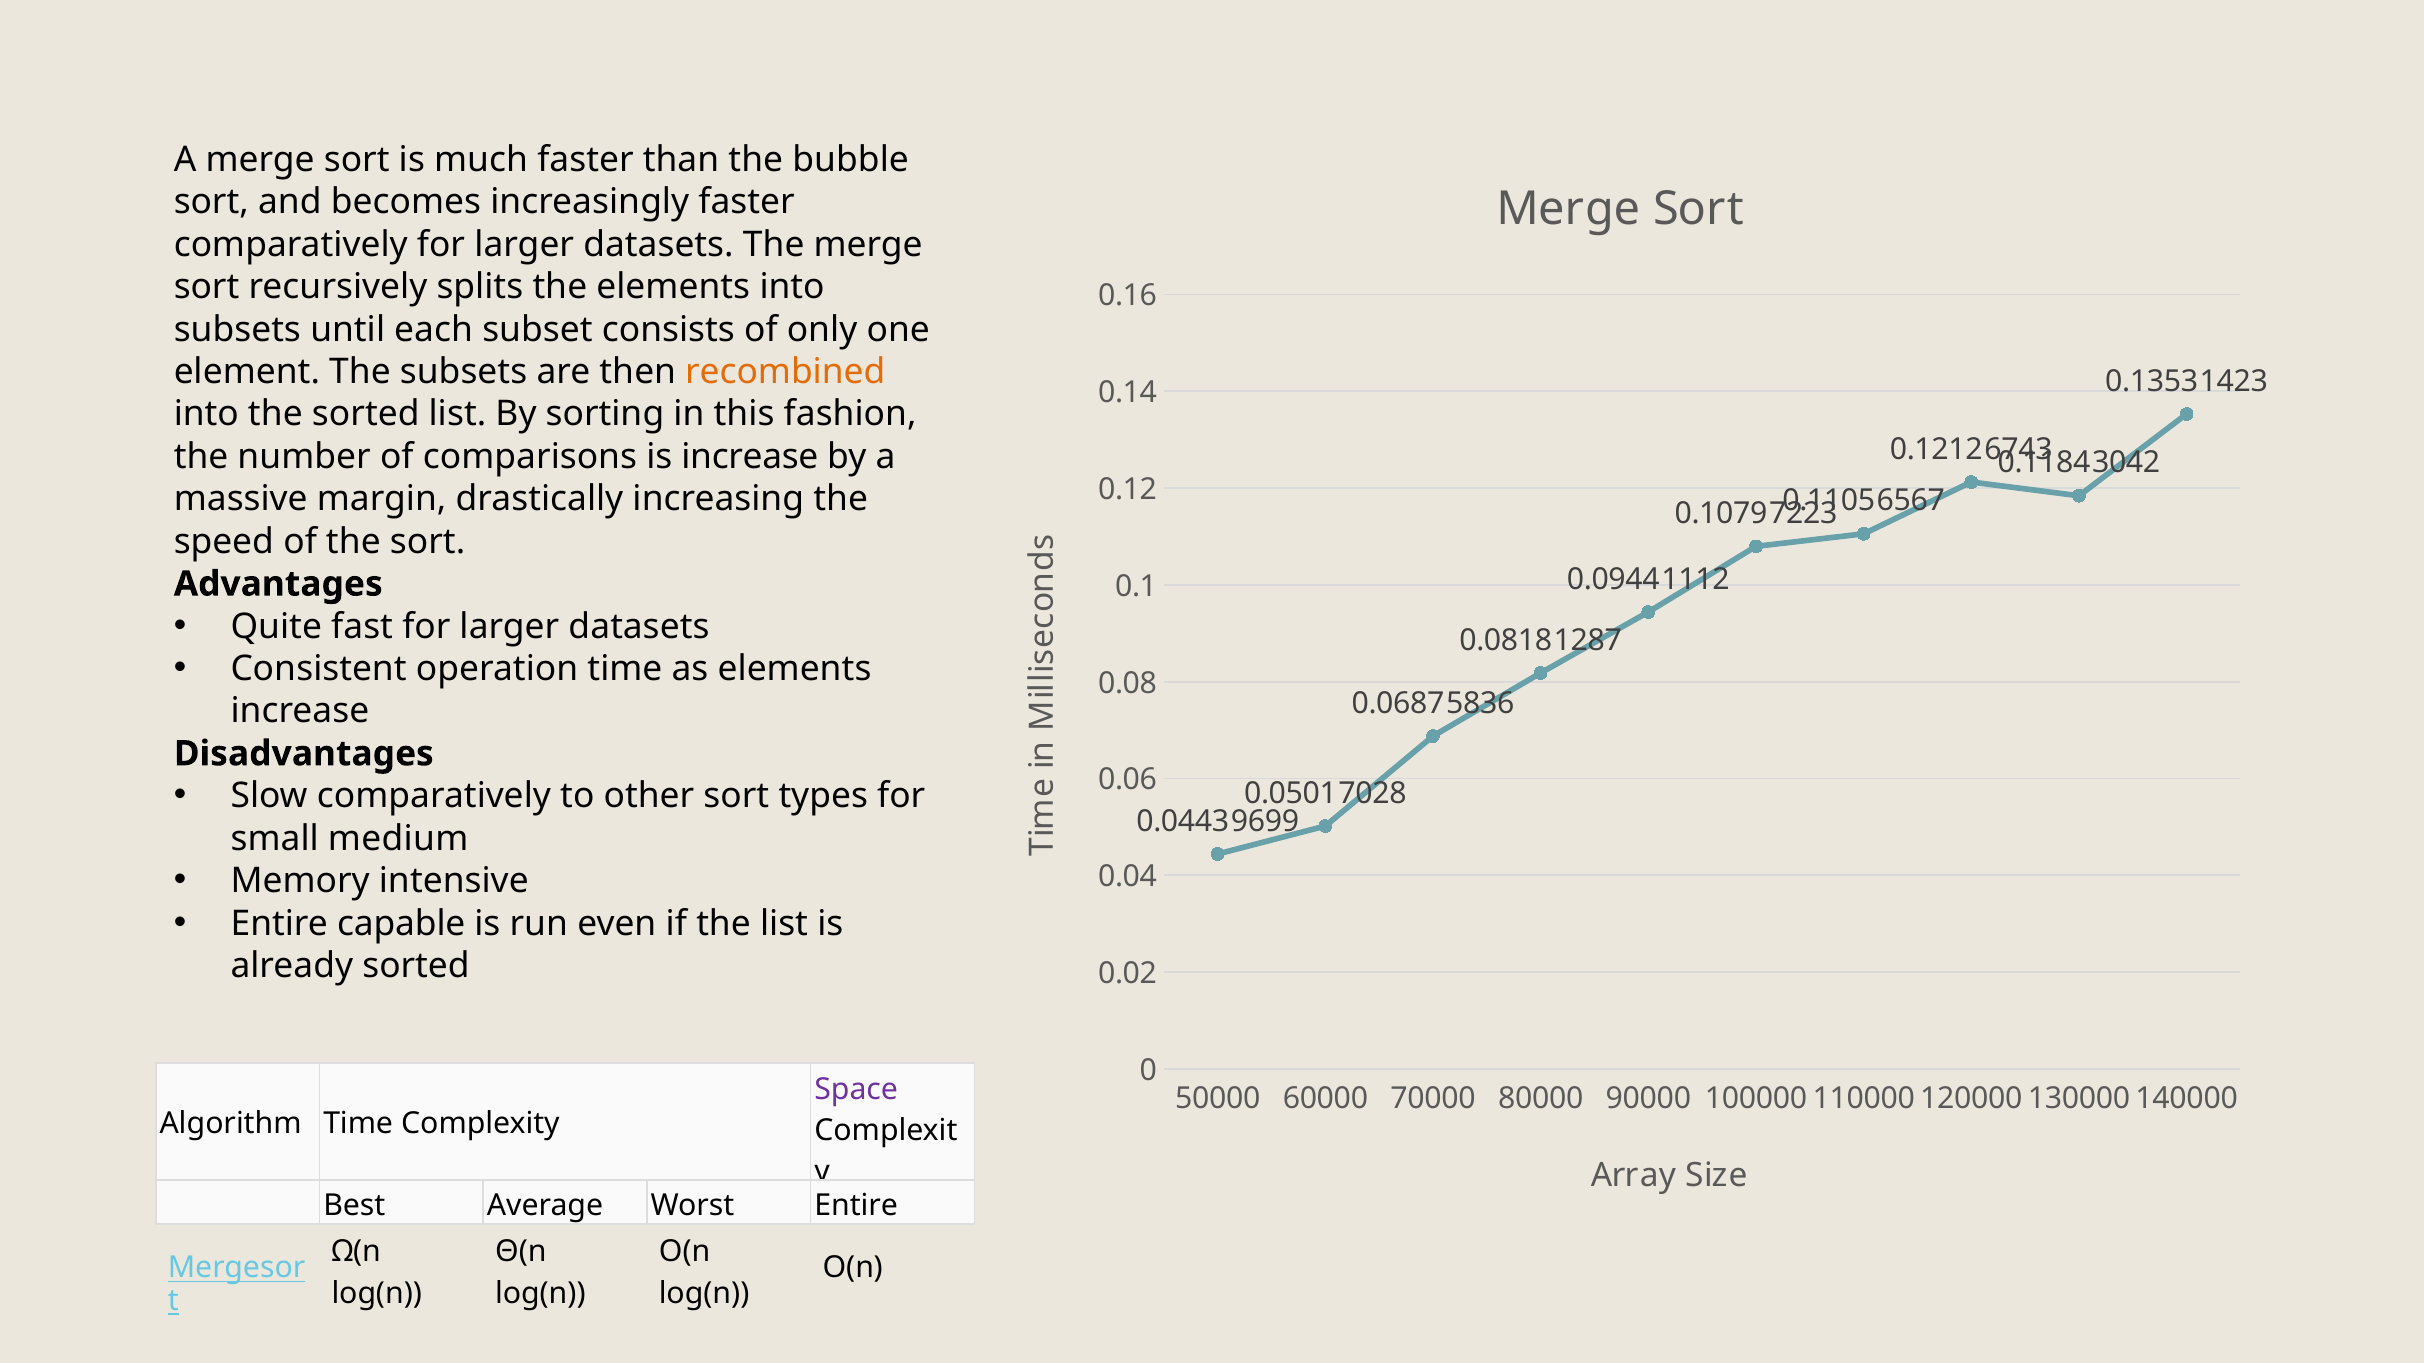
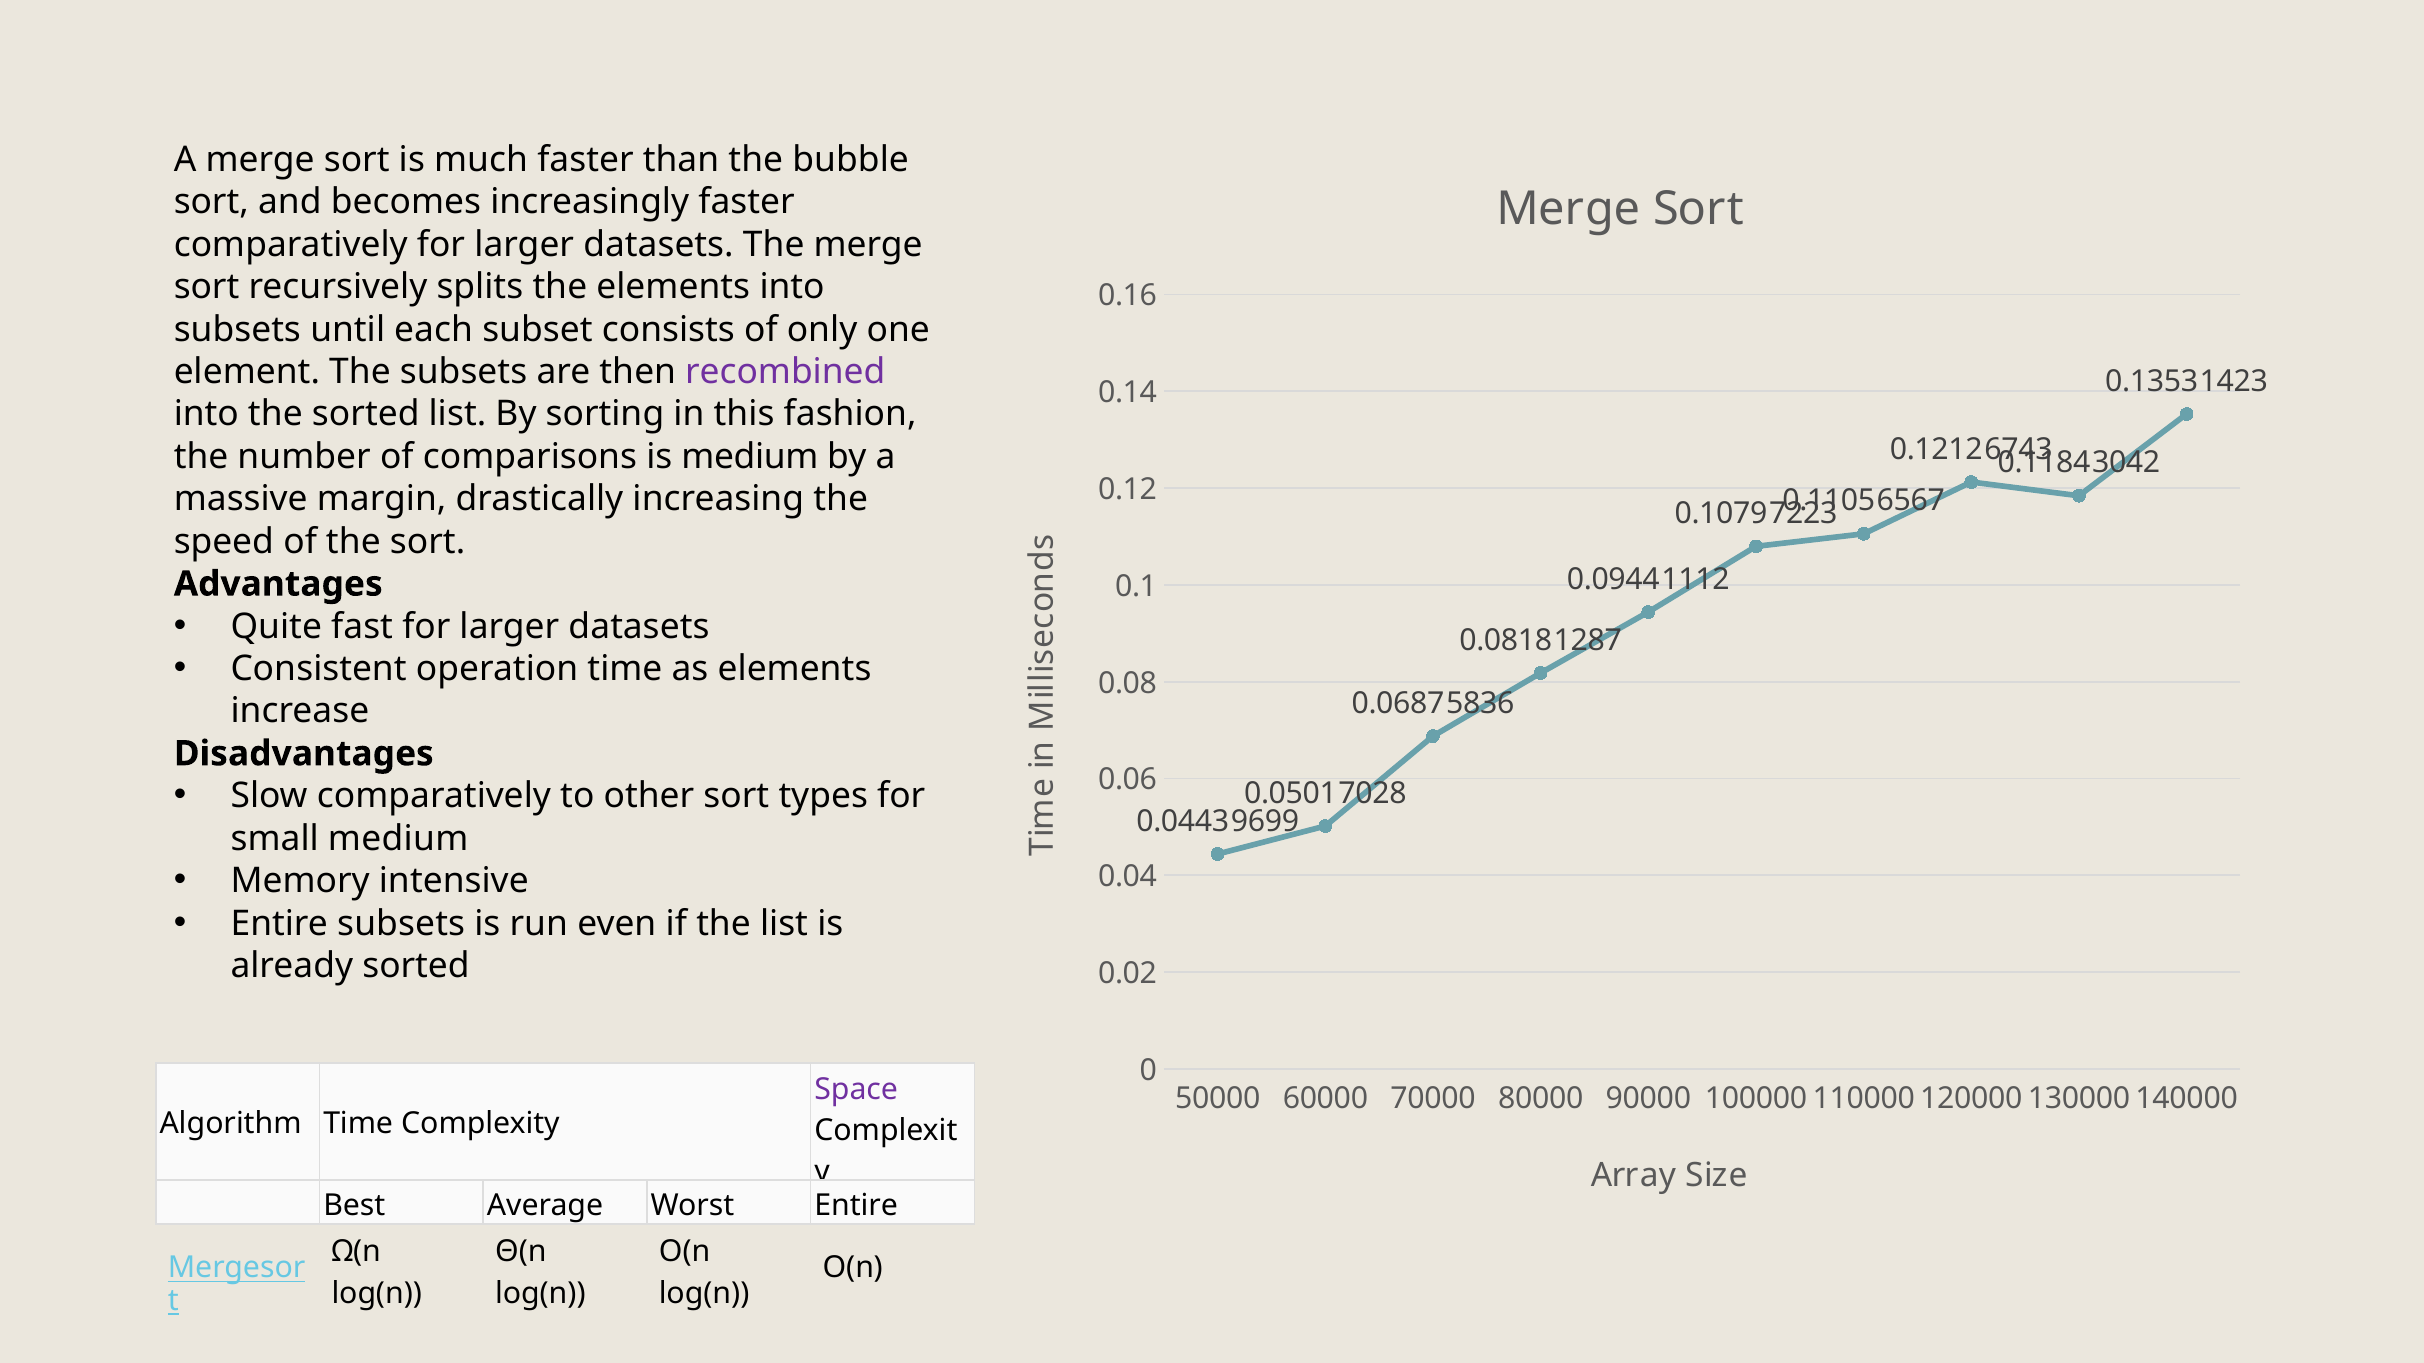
recombined colour: orange -> purple (785, 372)
is increase: increase -> medium (750, 457)
Entire capable: capable -> subsets (401, 924)
